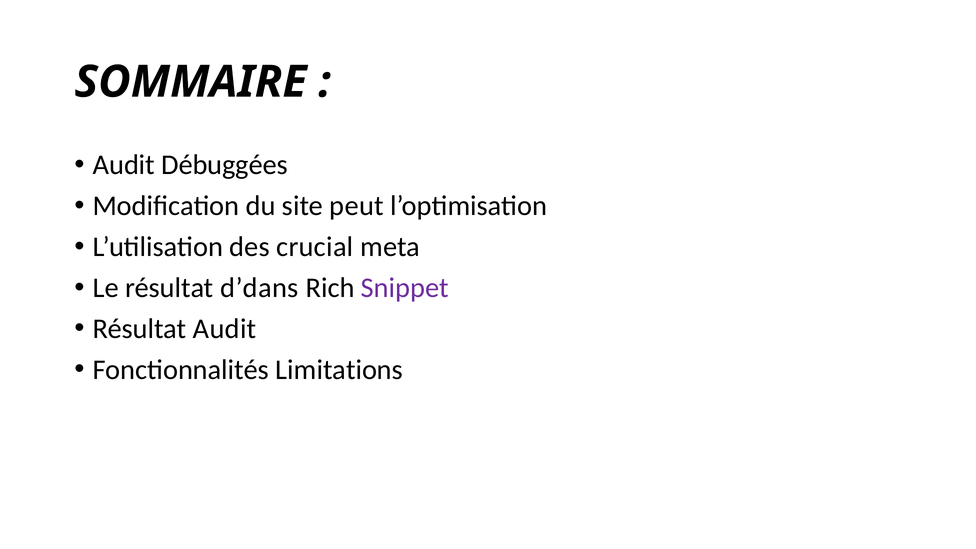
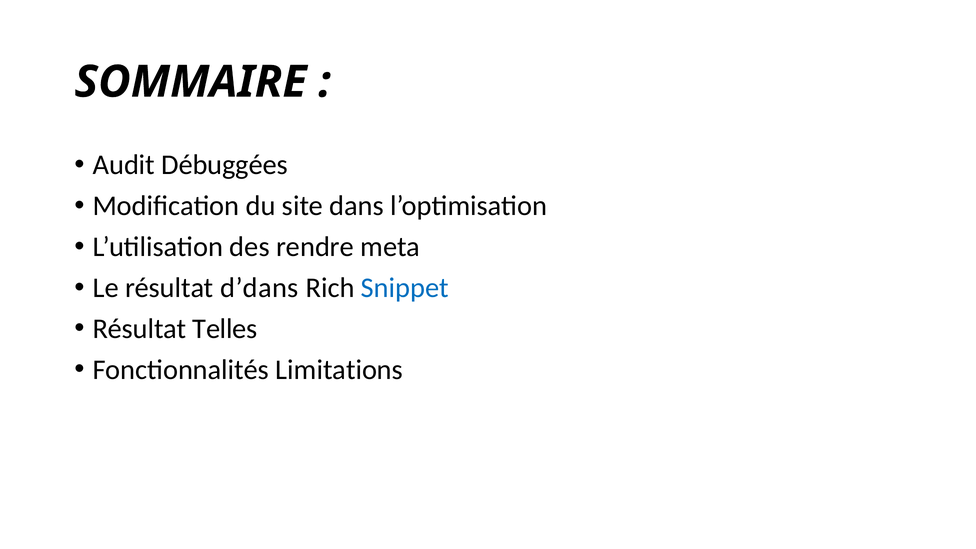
peut: peut -> dans (357, 206)
crucial: crucial -> rendre (315, 247)
Snippet colour: purple -> blue (405, 288)
Résultat Audit: Audit -> Telles (225, 329)
